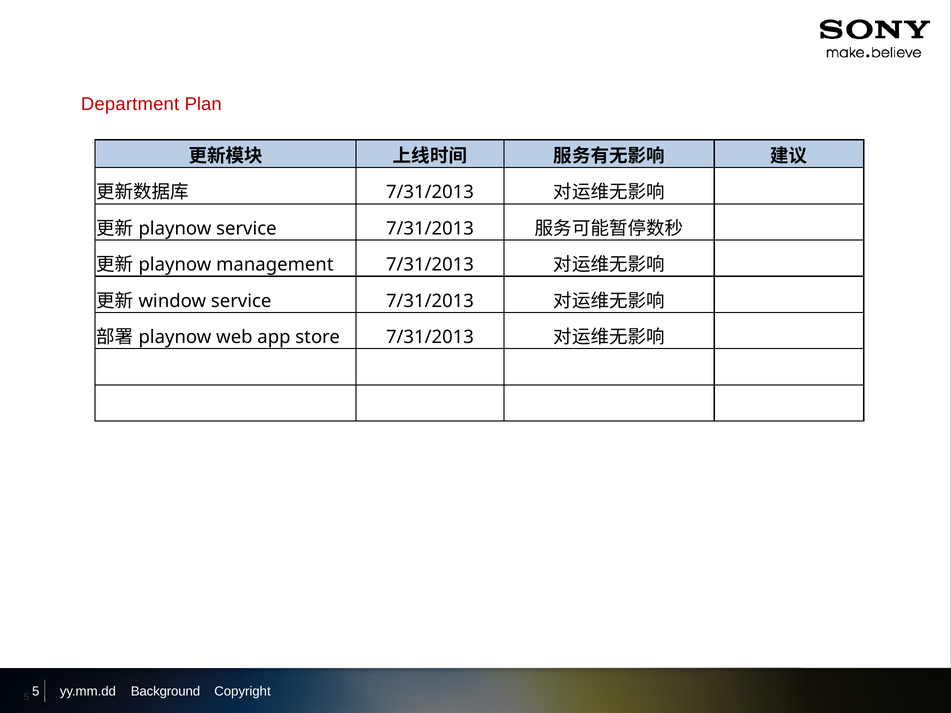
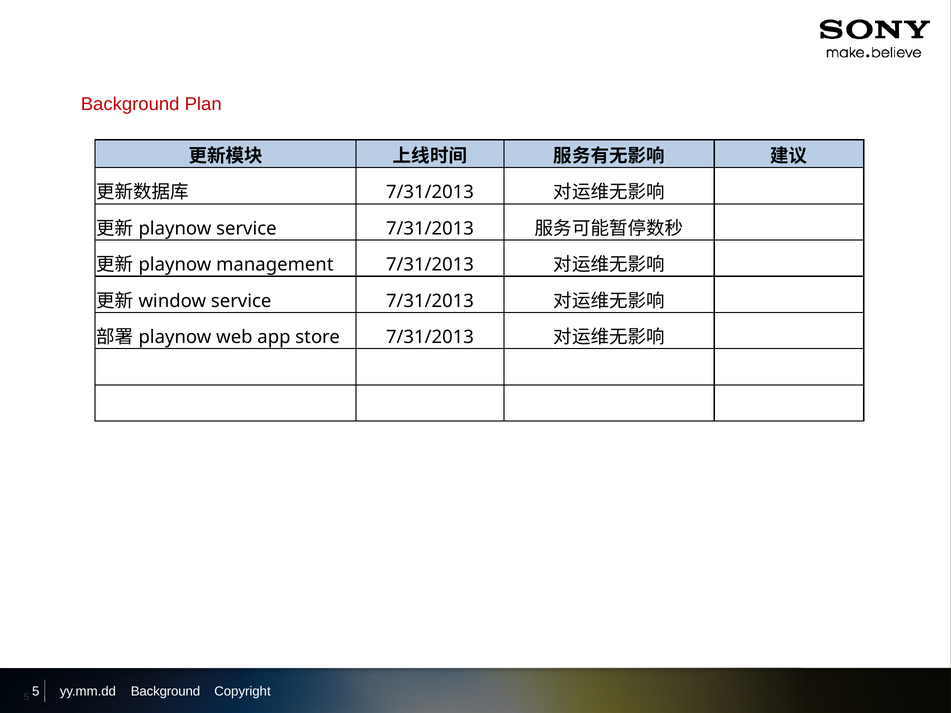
Department: Department -> Background (130, 104)
